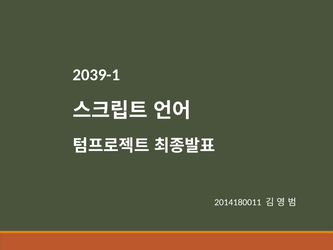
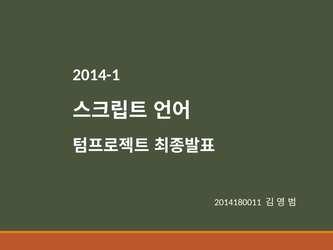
2039-1: 2039-1 -> 2014-1 (96, 75)
